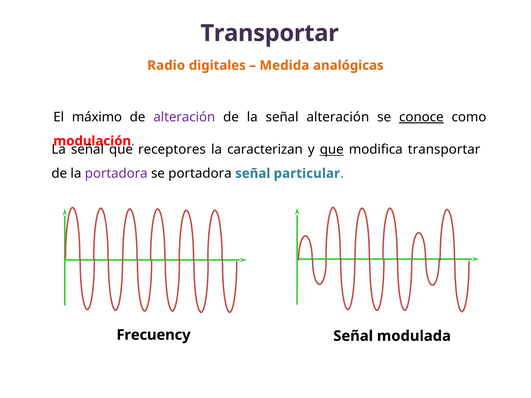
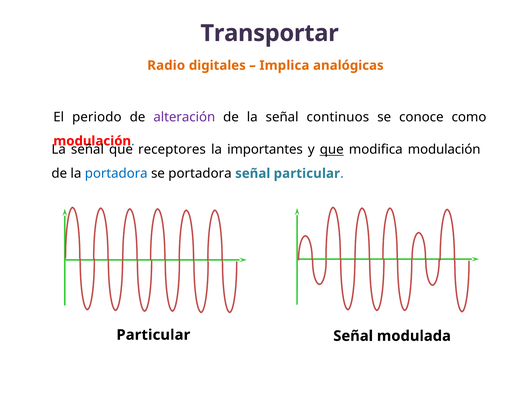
Medida: Medida -> Implica (284, 65)
máximo: máximo -> periodo (97, 117)
señal alteración: alteración -> continuos (338, 117)
conoce underline: present -> none (421, 117)
caracterizan: caracterizan -> importantes (265, 150)
modifica transportar: transportar -> modulación (444, 150)
portadora colour: purple -> blue (116, 174)
Frecuency: Frecuency -> Particular (153, 335)
